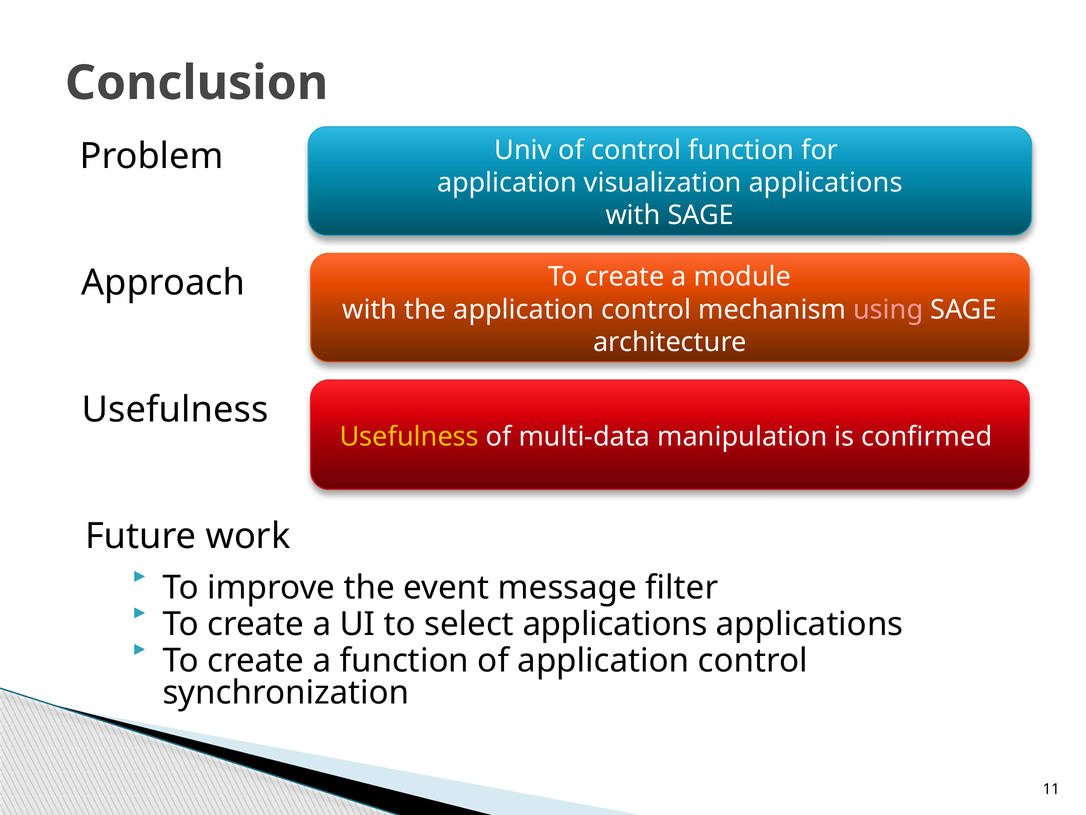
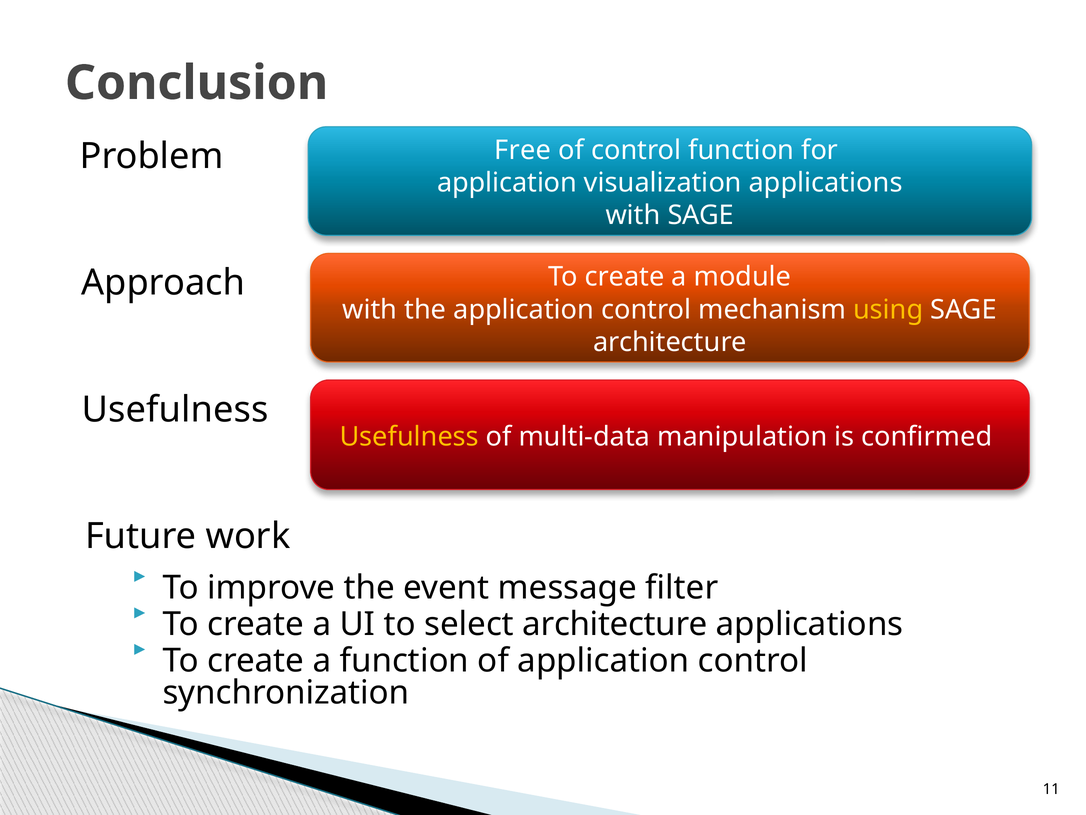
Univ: Univ -> Free (523, 150)
using colour: pink -> yellow (888, 309)
select applications: applications -> architecture (615, 624)
